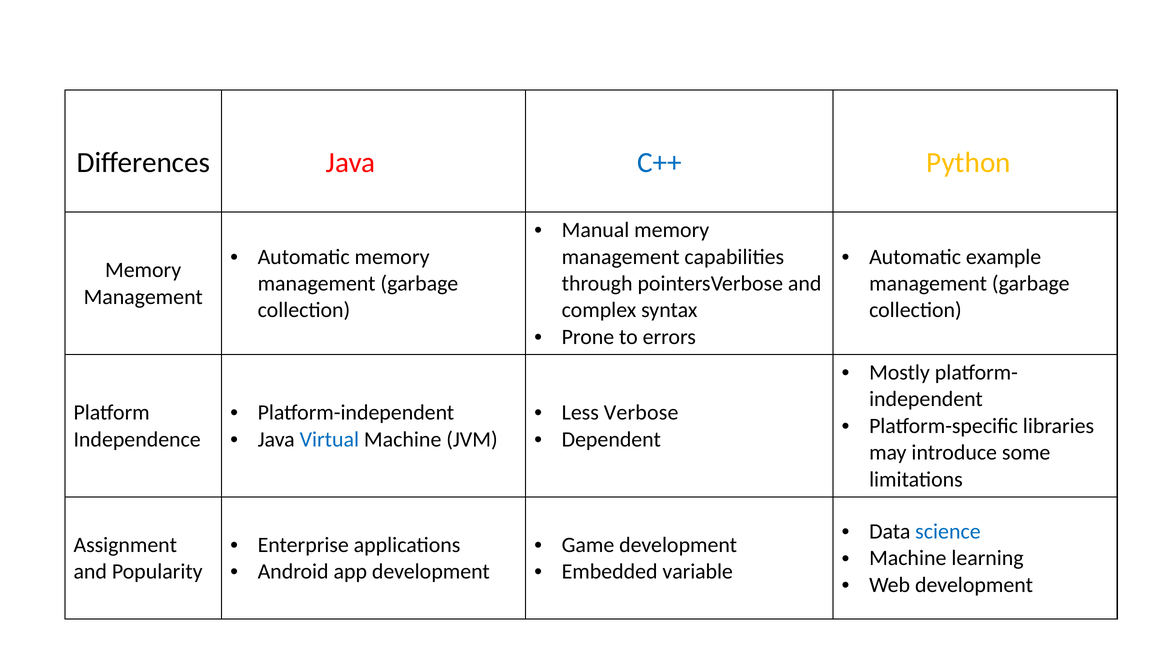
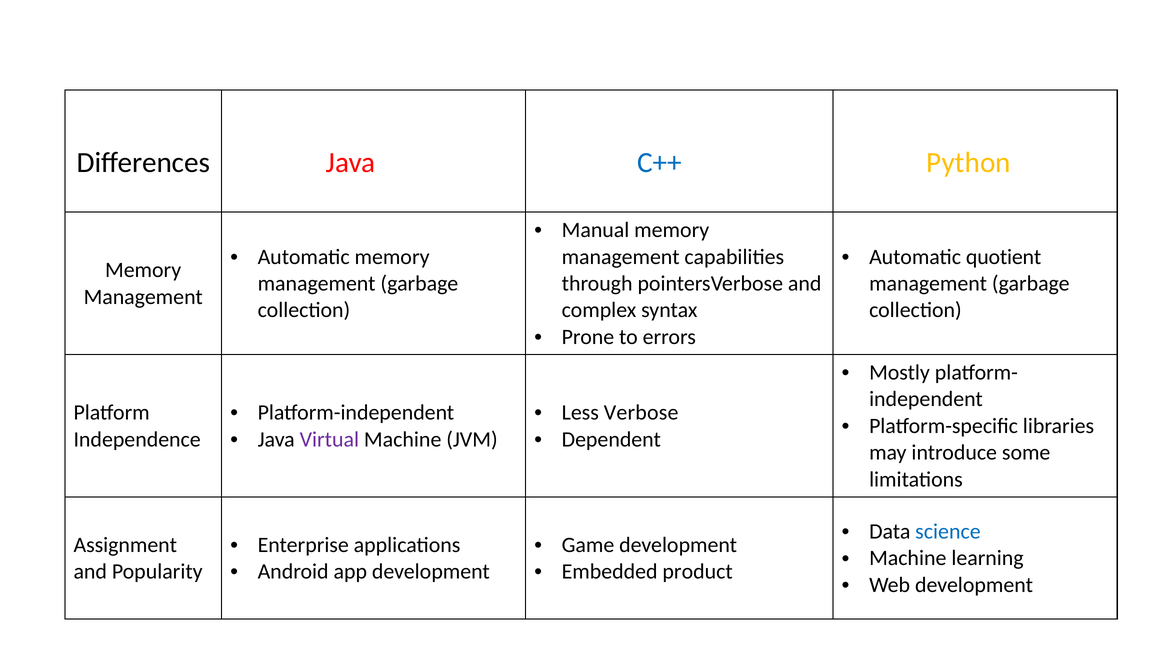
example: example -> quotient (1004, 257)
Virtual colour: blue -> purple (329, 439)
variable: variable -> product (698, 572)
